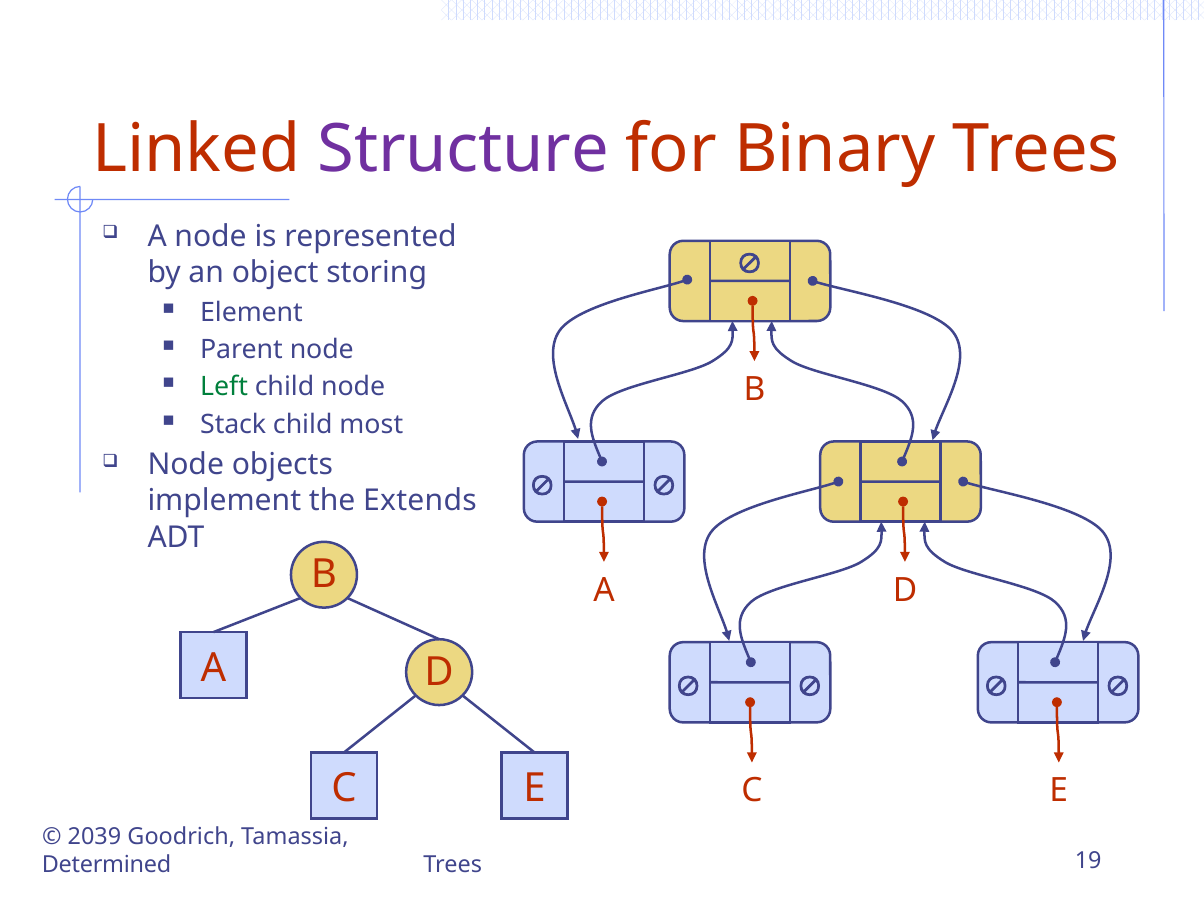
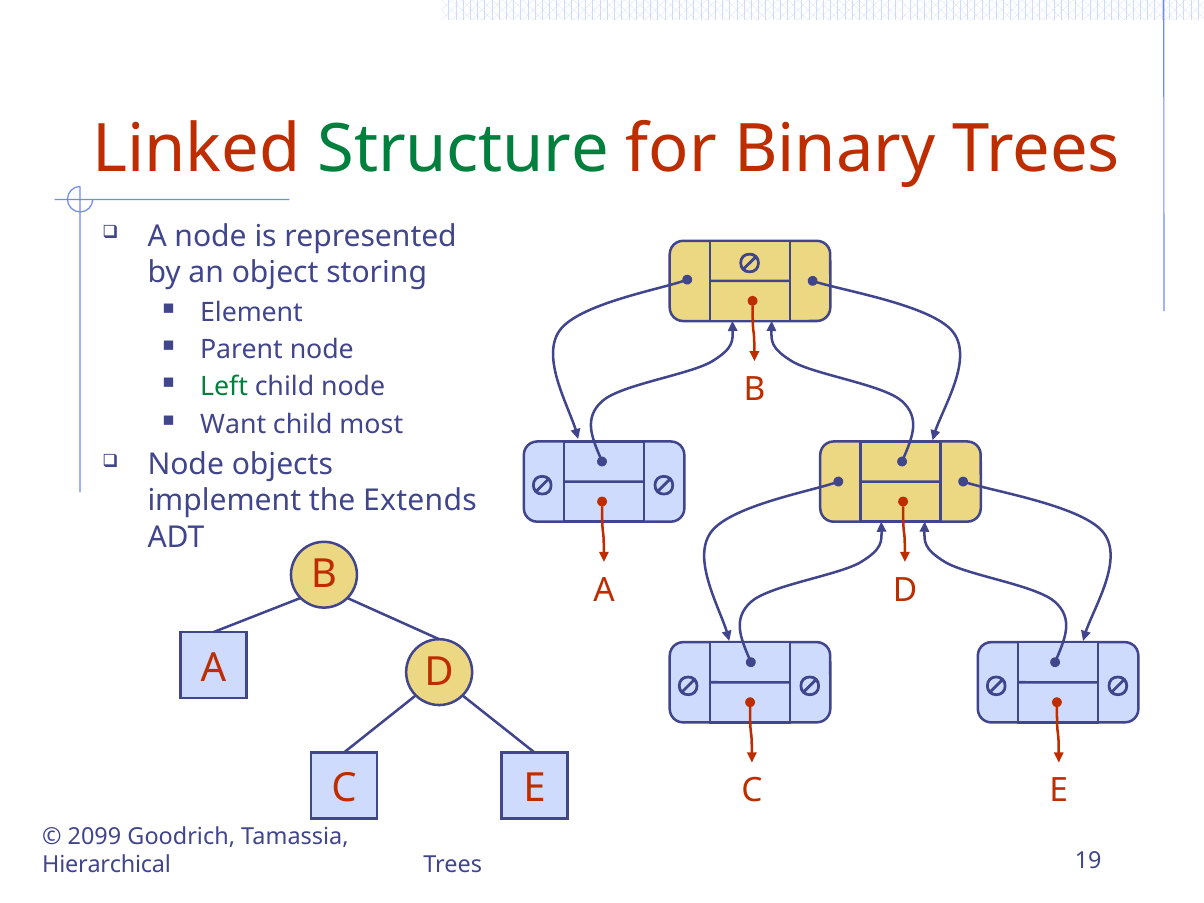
Structure colour: purple -> green (463, 149)
Stack: Stack -> Want (233, 425)
2039: 2039 -> 2099 (94, 836)
Determined: Determined -> Hierarchical (107, 864)
